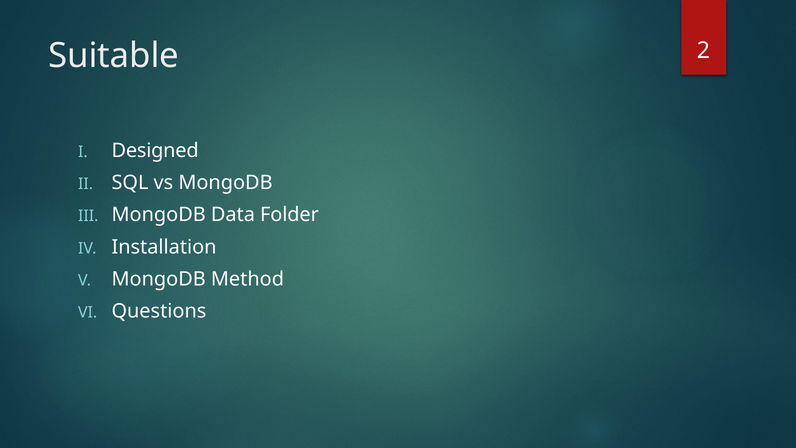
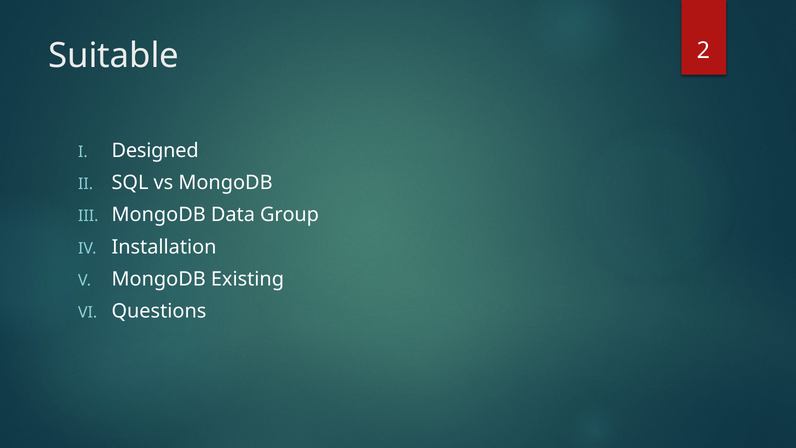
Folder: Folder -> Group (289, 215)
Method: Method -> Existing (247, 279)
